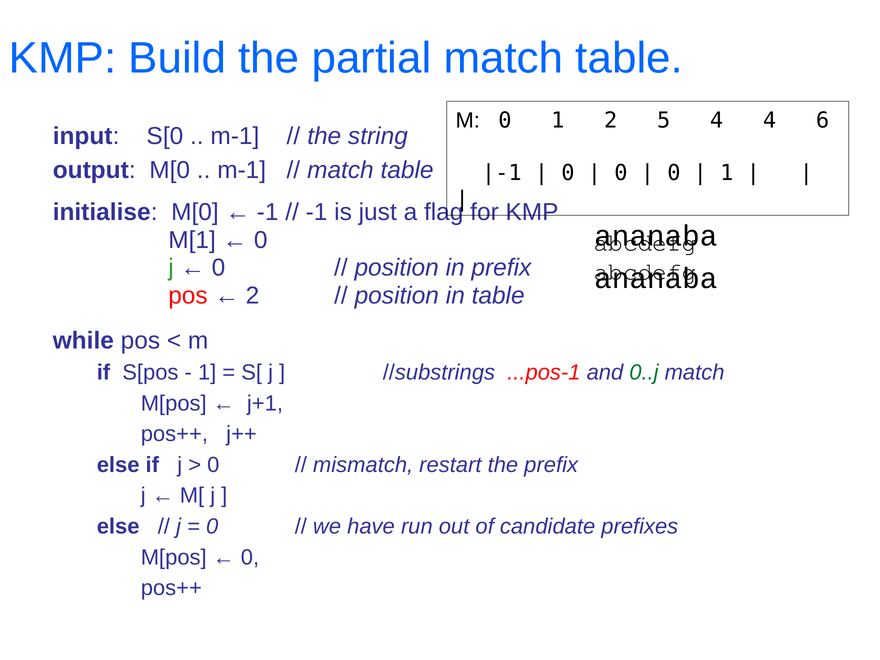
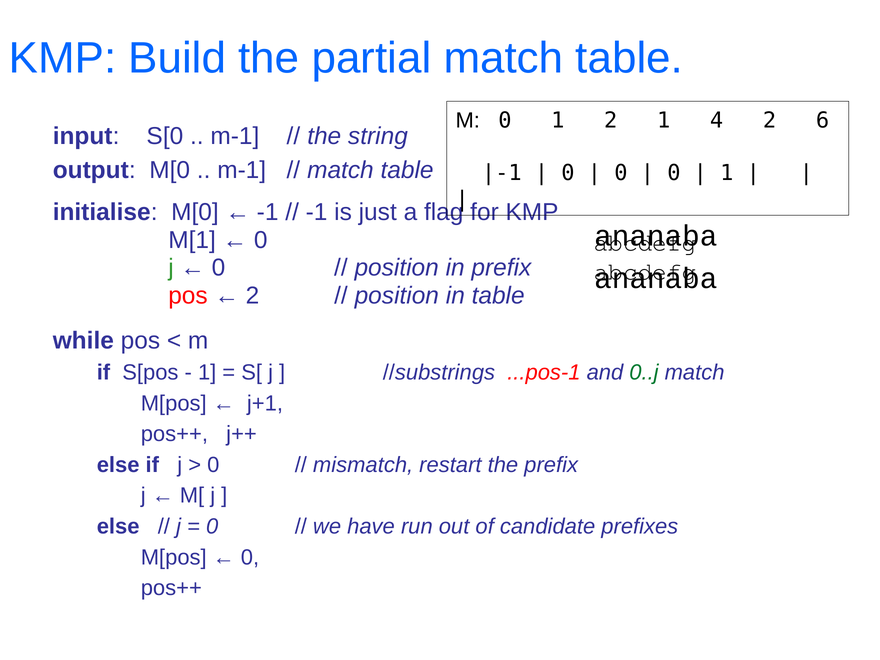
2 5: 5 -> 1 (664, 120)
4 4: 4 -> 2 (770, 120)
